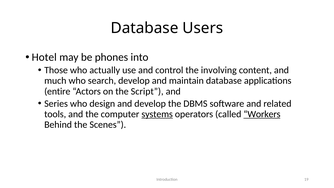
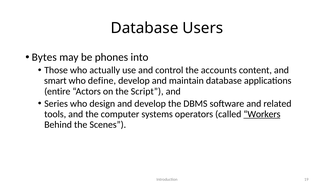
Hotel: Hotel -> Bytes (44, 57)
involving: involving -> accounts (219, 70)
much: much -> smart (55, 81)
search: search -> define (102, 81)
systems underline: present -> none (157, 114)
